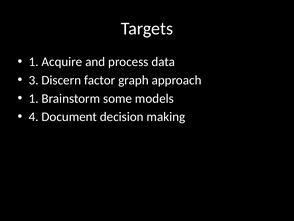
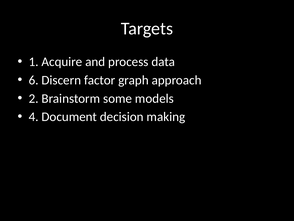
3: 3 -> 6 (34, 80)
1: 1 -> 2 (34, 98)
